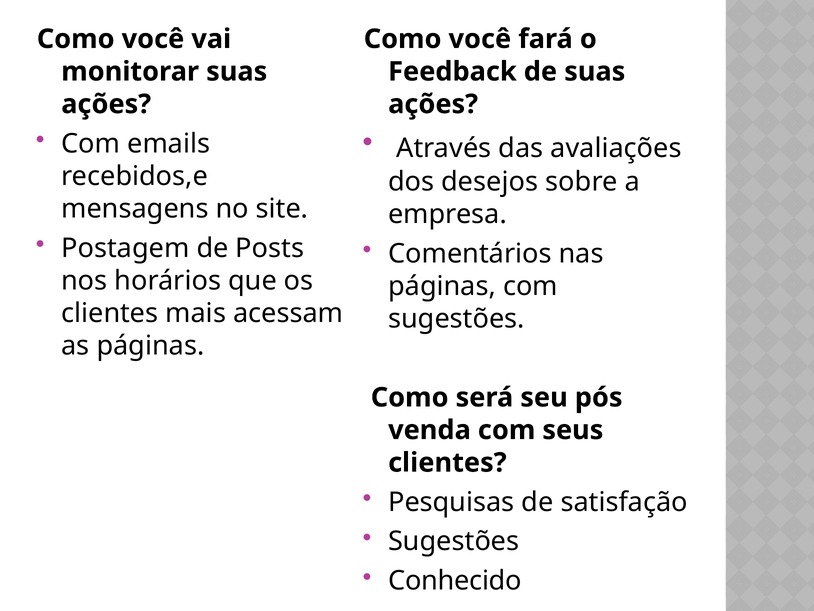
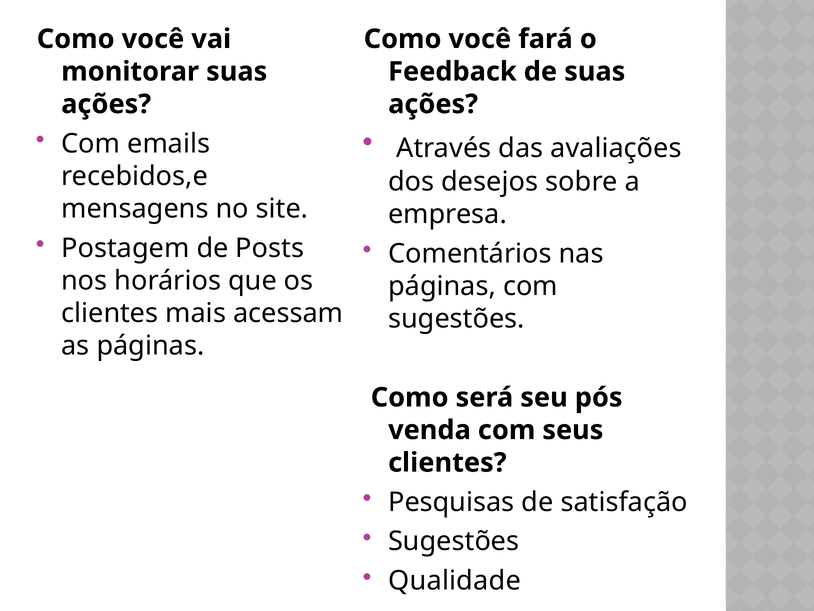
Conhecido: Conhecido -> Qualidade (455, 580)
